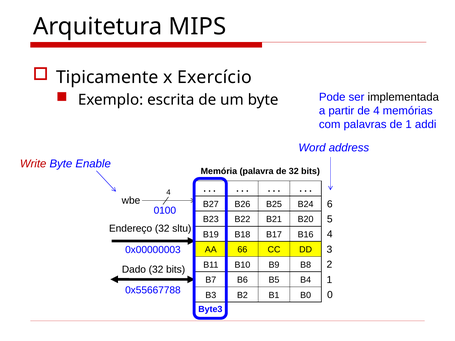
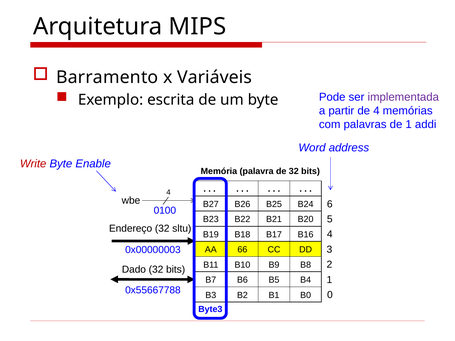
Tipicamente: Tipicamente -> Barramento (107, 77)
Exercício: Exercício -> Variáveis (214, 77)
implementada colour: black -> purple (403, 97)
